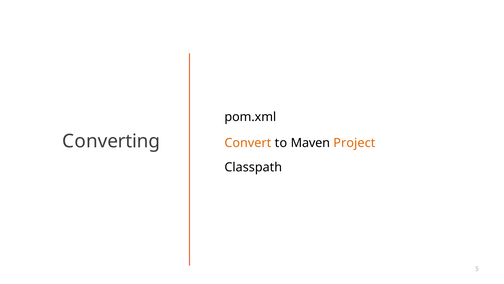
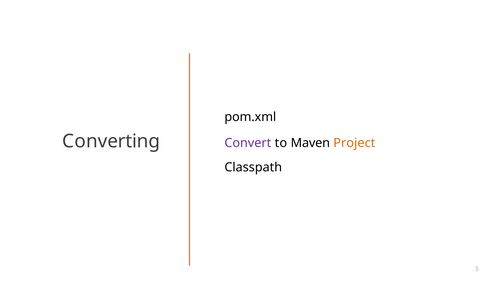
Convert colour: orange -> purple (248, 143)
